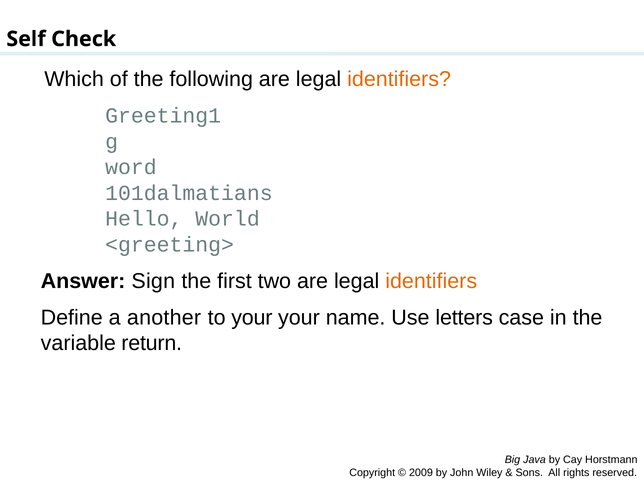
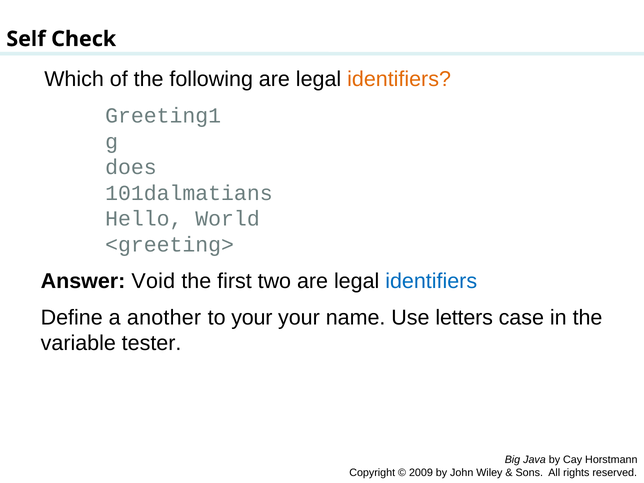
word: word -> does (131, 167)
Sign: Sign -> Void (153, 281)
identifiers colour: orange -> blue (431, 281)
return: return -> tester (152, 343)
